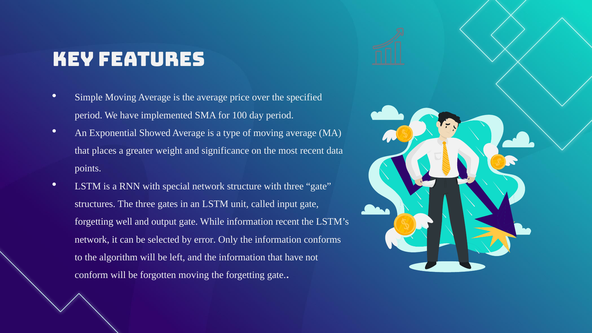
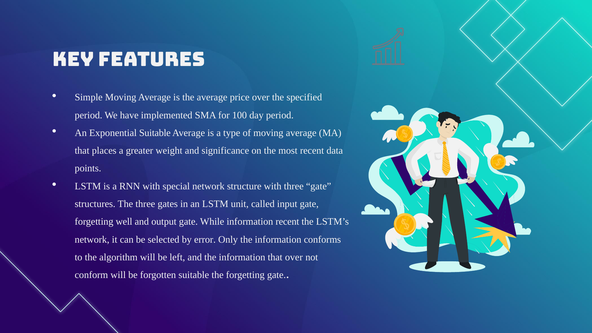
Exponential Showed: Showed -> Suitable (155, 133)
that have: have -> over (294, 257)
forgotten moving: moving -> suitable (194, 275)
